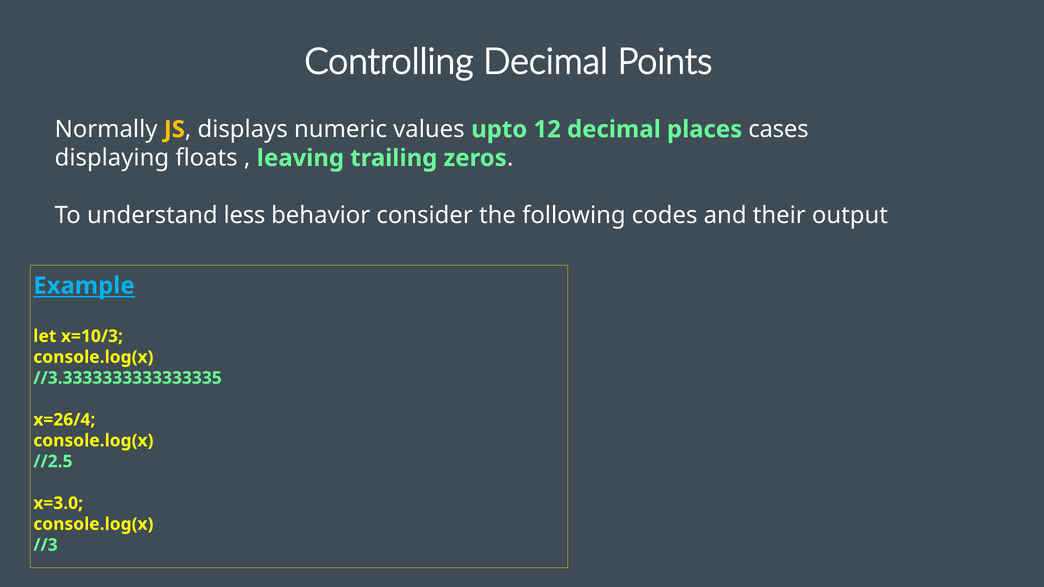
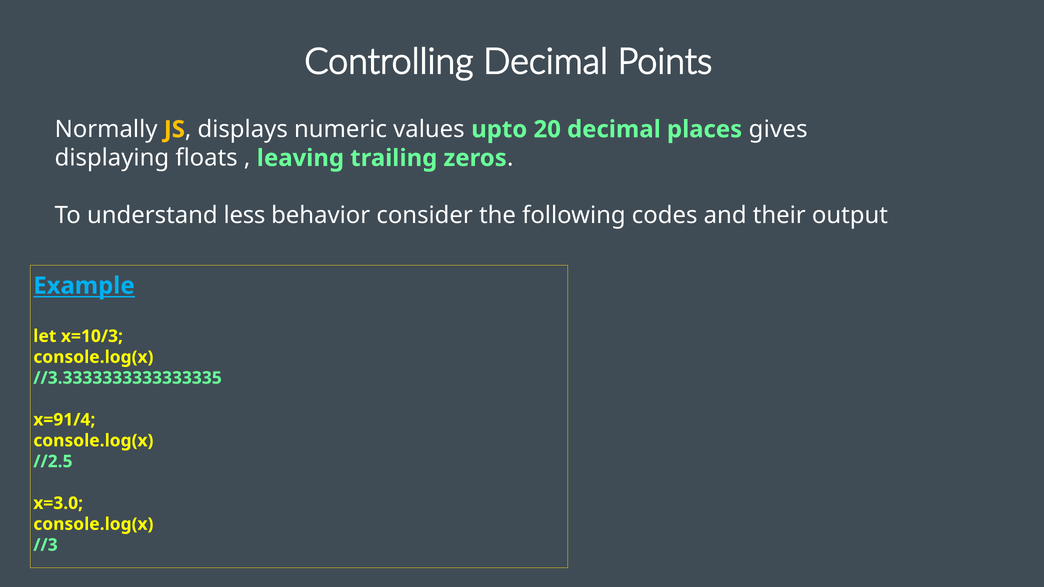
12: 12 -> 20 (547, 129)
cases: cases -> gives (778, 129)
x=26/4: x=26/4 -> x=91/4 (64, 420)
